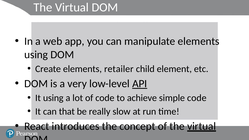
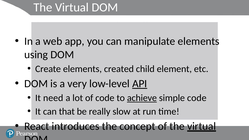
retailer: retailer -> created (119, 69)
It using: using -> need (53, 98)
achieve underline: none -> present (142, 98)
